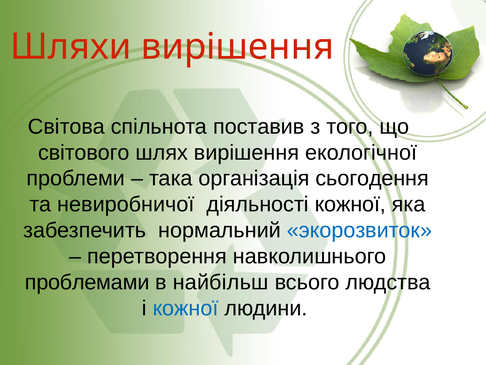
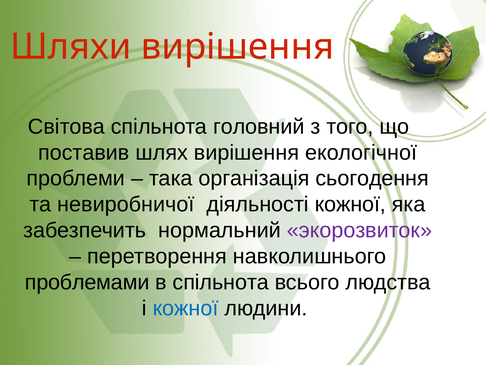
поставив: поставив -> головний (259, 126)
світового: світового -> поставив (84, 152)
экорозвиток colour: blue -> purple (360, 230)
в найбільш: найбільш -> спільнота (221, 282)
